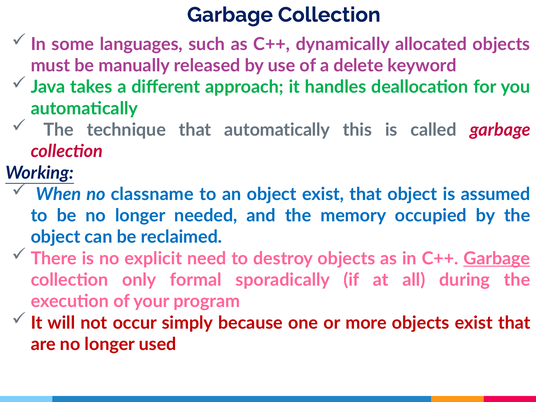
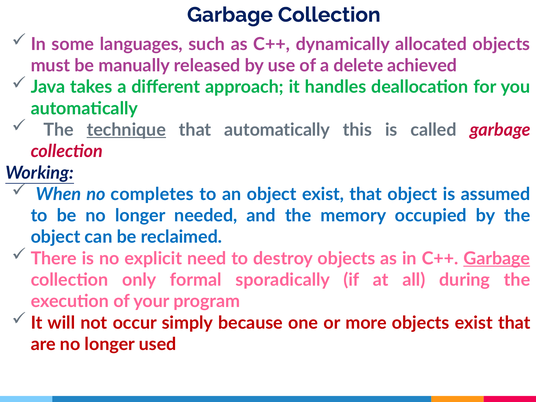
keyword: keyword -> achieved (422, 66)
technique underline: none -> present (126, 130)
classname: classname -> completes (152, 194)
